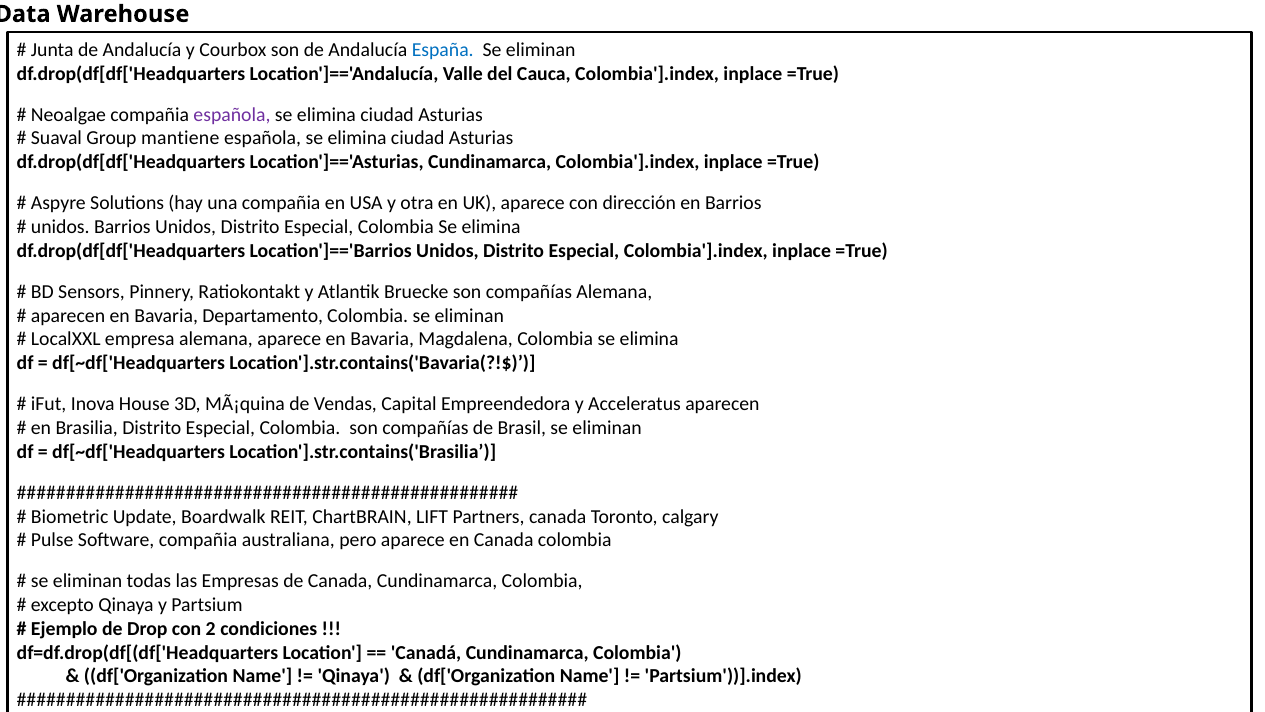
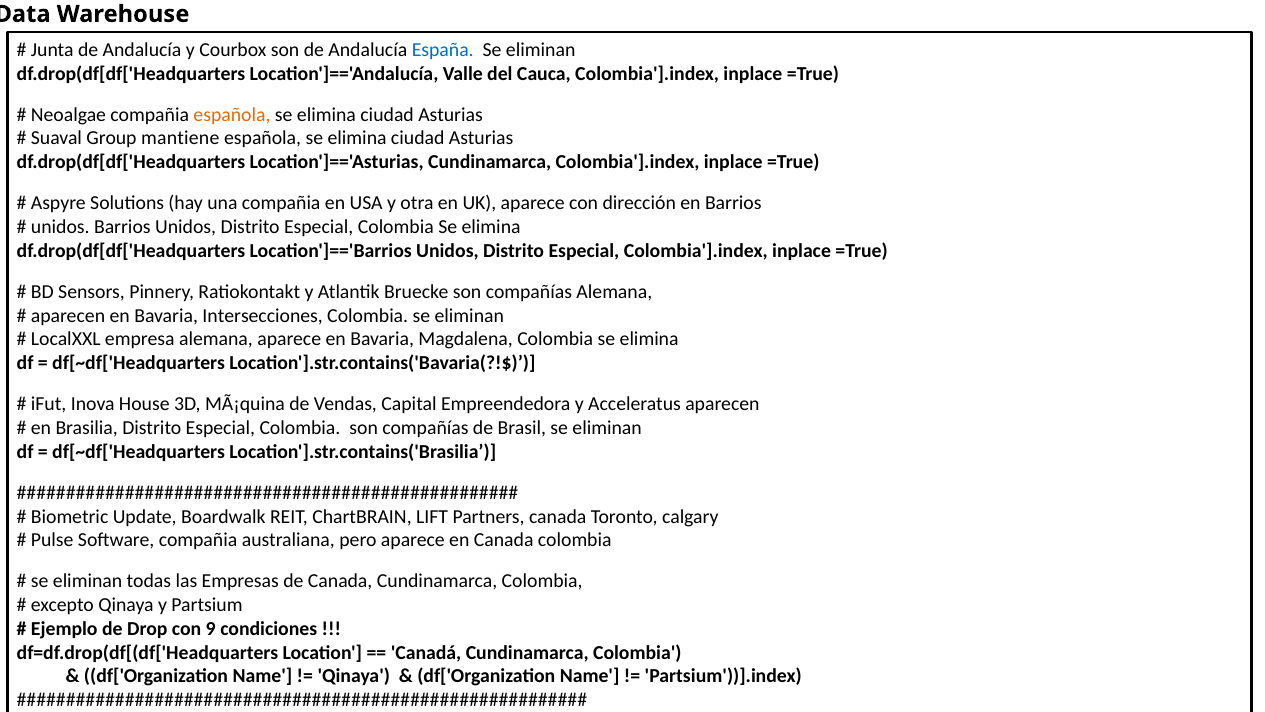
española colour: purple -> orange (232, 115)
Departamento: Departamento -> Intersecciones (263, 315)
2: 2 -> 9 (211, 629)
